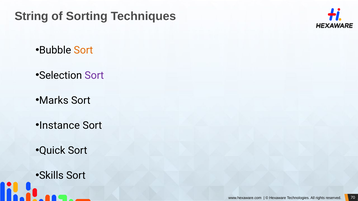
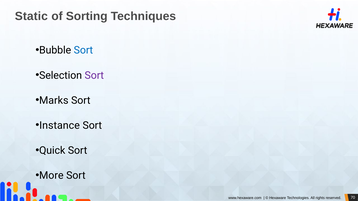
String: String -> Static (31, 16)
Sort colour: orange -> blue (83, 50)
Skills: Skills -> More (51, 176)
